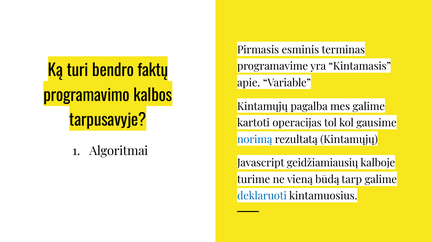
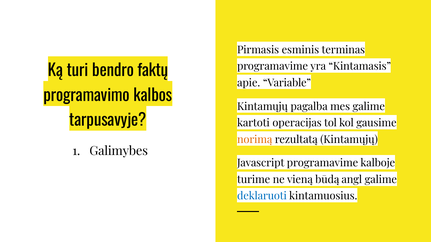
norimą colour: blue -> orange (255, 140)
Algoritmai: Algoritmai -> Galimybes (119, 151)
Javascript geidžiamiausių: geidžiamiausių -> programavime (322, 163)
tarp: tarp -> angl (352, 180)
